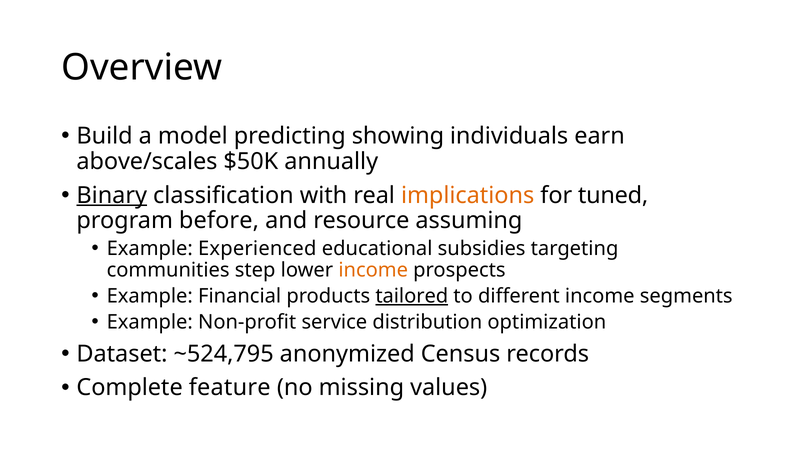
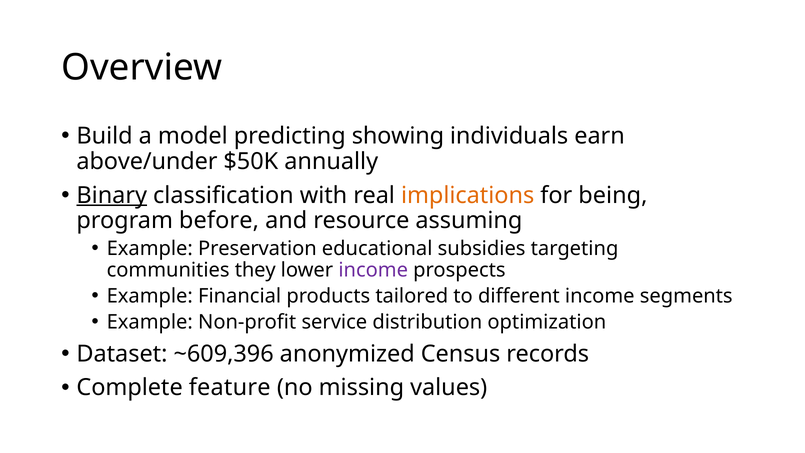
above/scales: above/scales -> above/under (147, 161)
tuned: tuned -> being (613, 195)
Experienced: Experienced -> Preservation (257, 248)
step: step -> they (255, 270)
income colour: orange -> purple (373, 270)
tailored underline: present -> none (412, 296)
~524,795: ~524,795 -> ~609,396 (224, 354)
